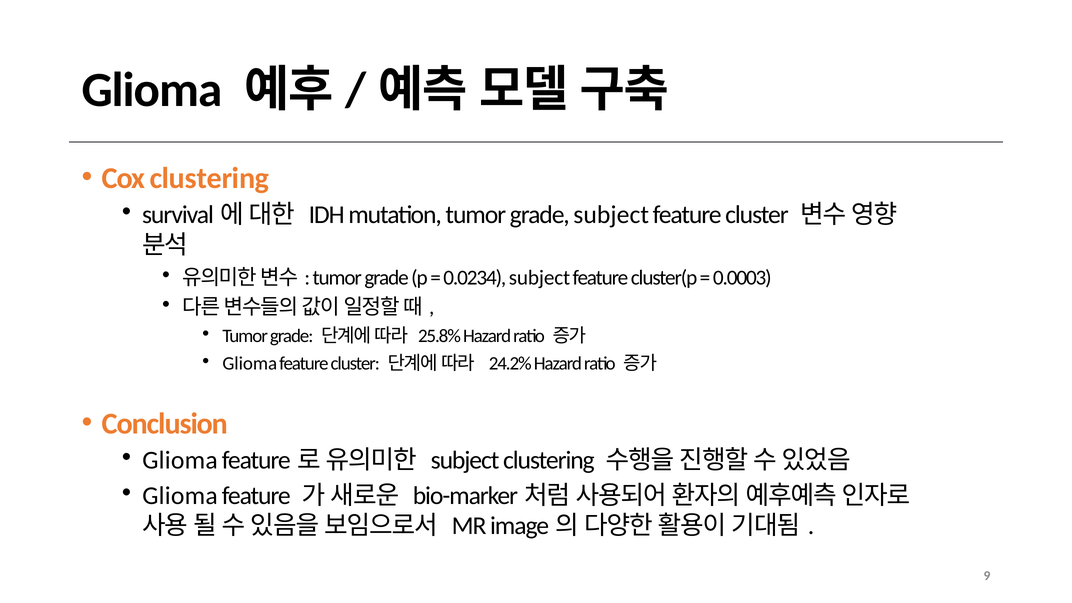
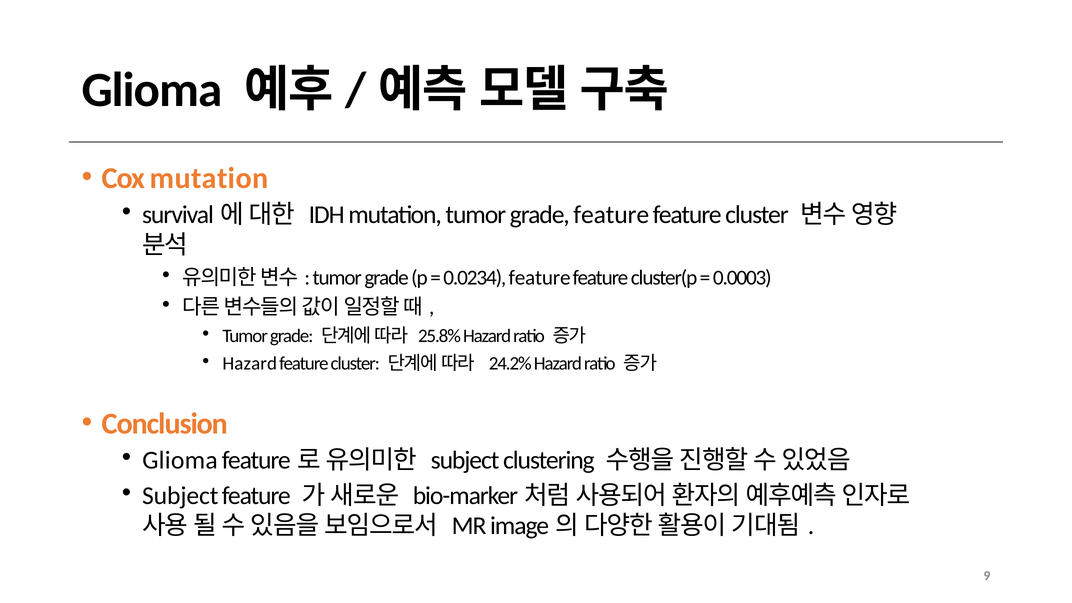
Cox clustering: clustering -> mutation (209, 178)
grade subject: subject -> feature (611, 215)
0.0234 subject: subject -> feature (540, 278)
Glioma: Glioma -> Hazard (250, 363)
Glioma: Glioma -> Subject (180, 496)
